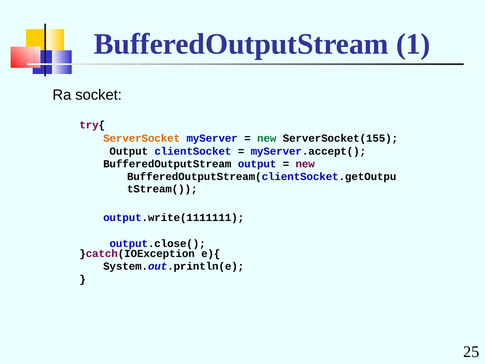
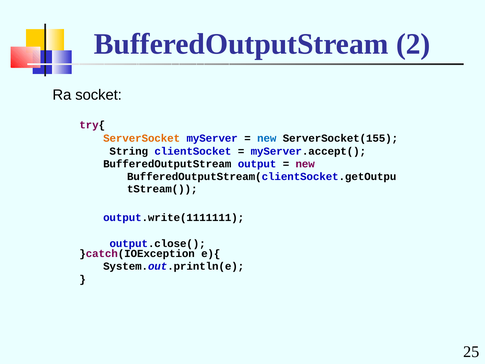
1: 1 -> 2 (413, 44)
new colour: green -> blue (267, 138)
Output: Output -> String (129, 151)
